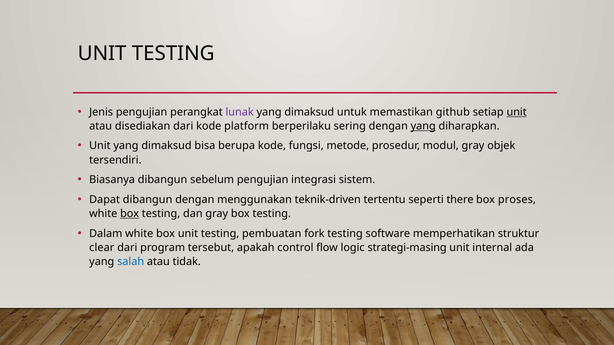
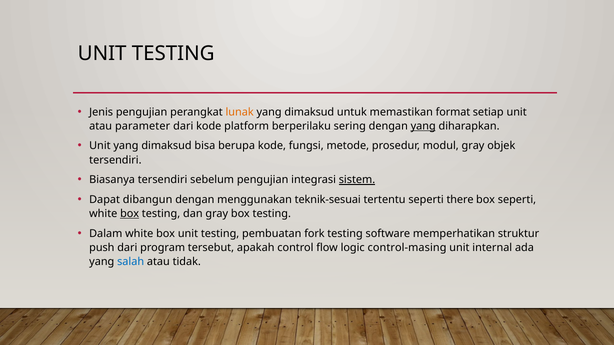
lunak colour: purple -> orange (240, 112)
github: github -> format (453, 112)
unit underline: present -> none (517, 112)
disediakan: disediakan -> parameter (143, 126)
Biasanya dibangun: dibangun -> tersendiri (163, 180)
sistem underline: none -> present (357, 180)
teknik-driven: teknik-driven -> teknik-sesuai (328, 200)
box proses: proses -> seperti (517, 200)
clear: clear -> push (102, 248)
strategi-masing: strategi-masing -> control-masing (407, 248)
